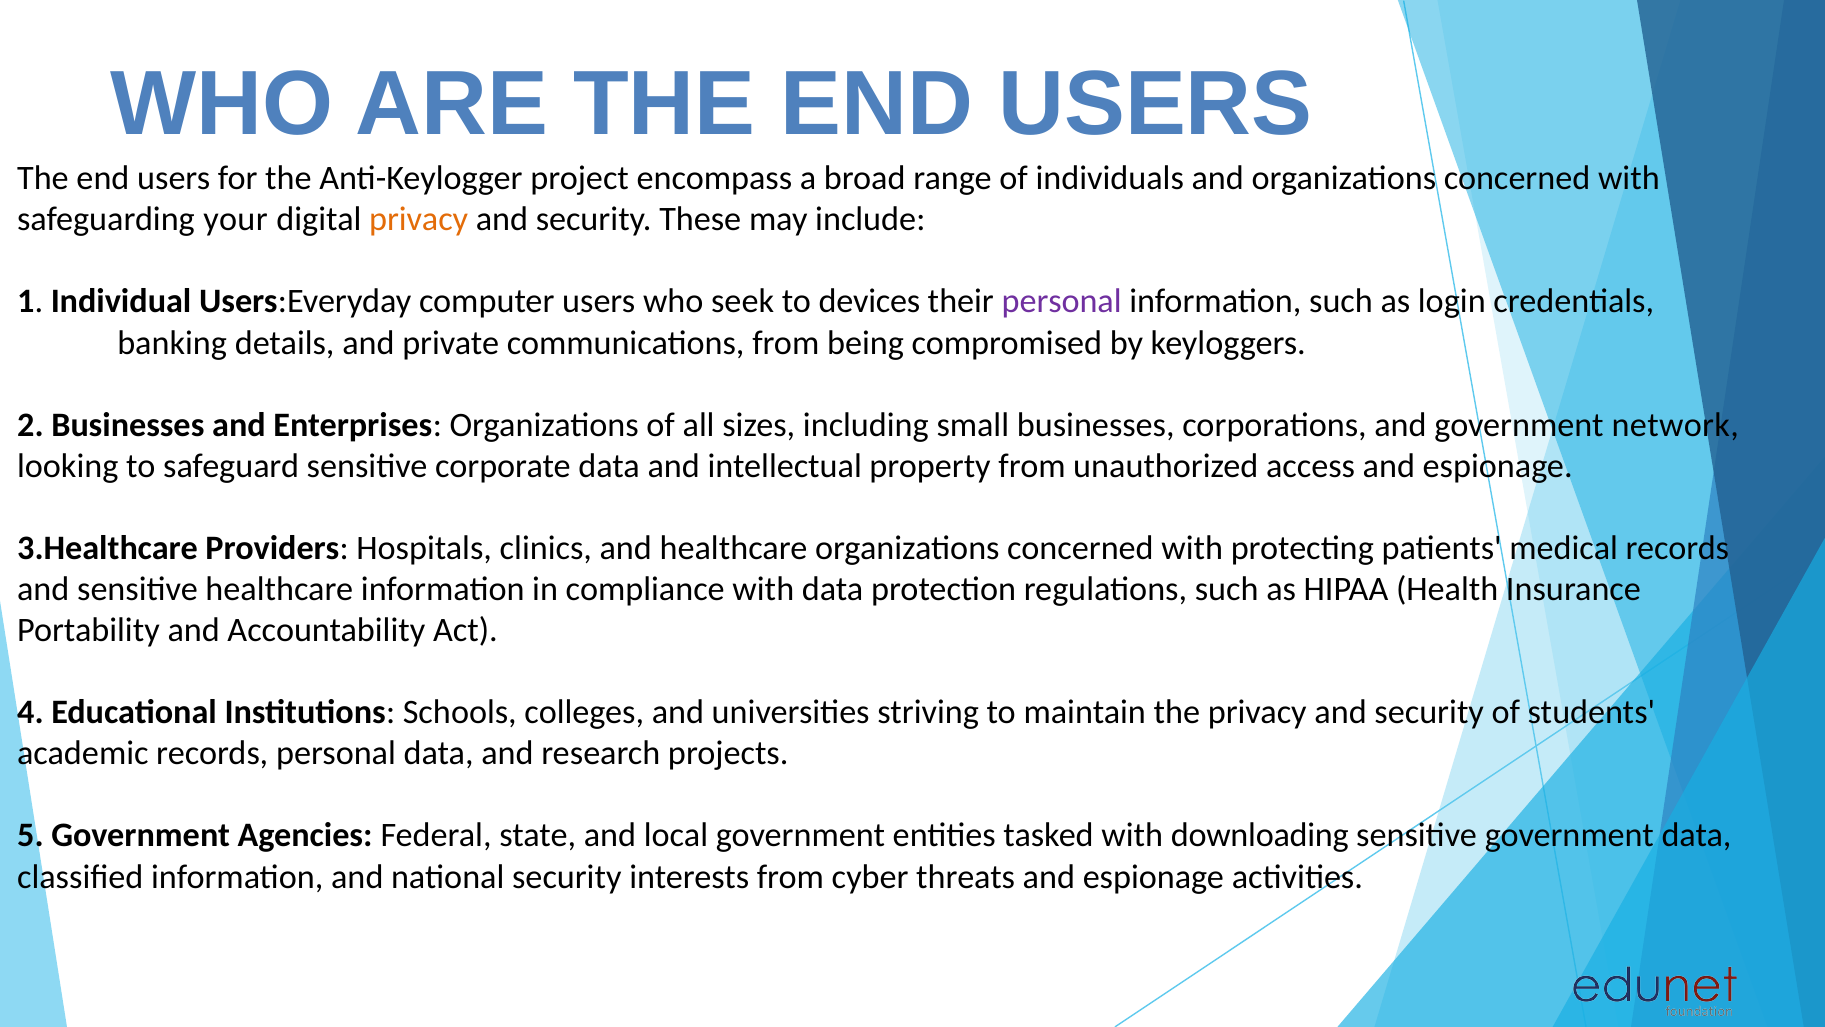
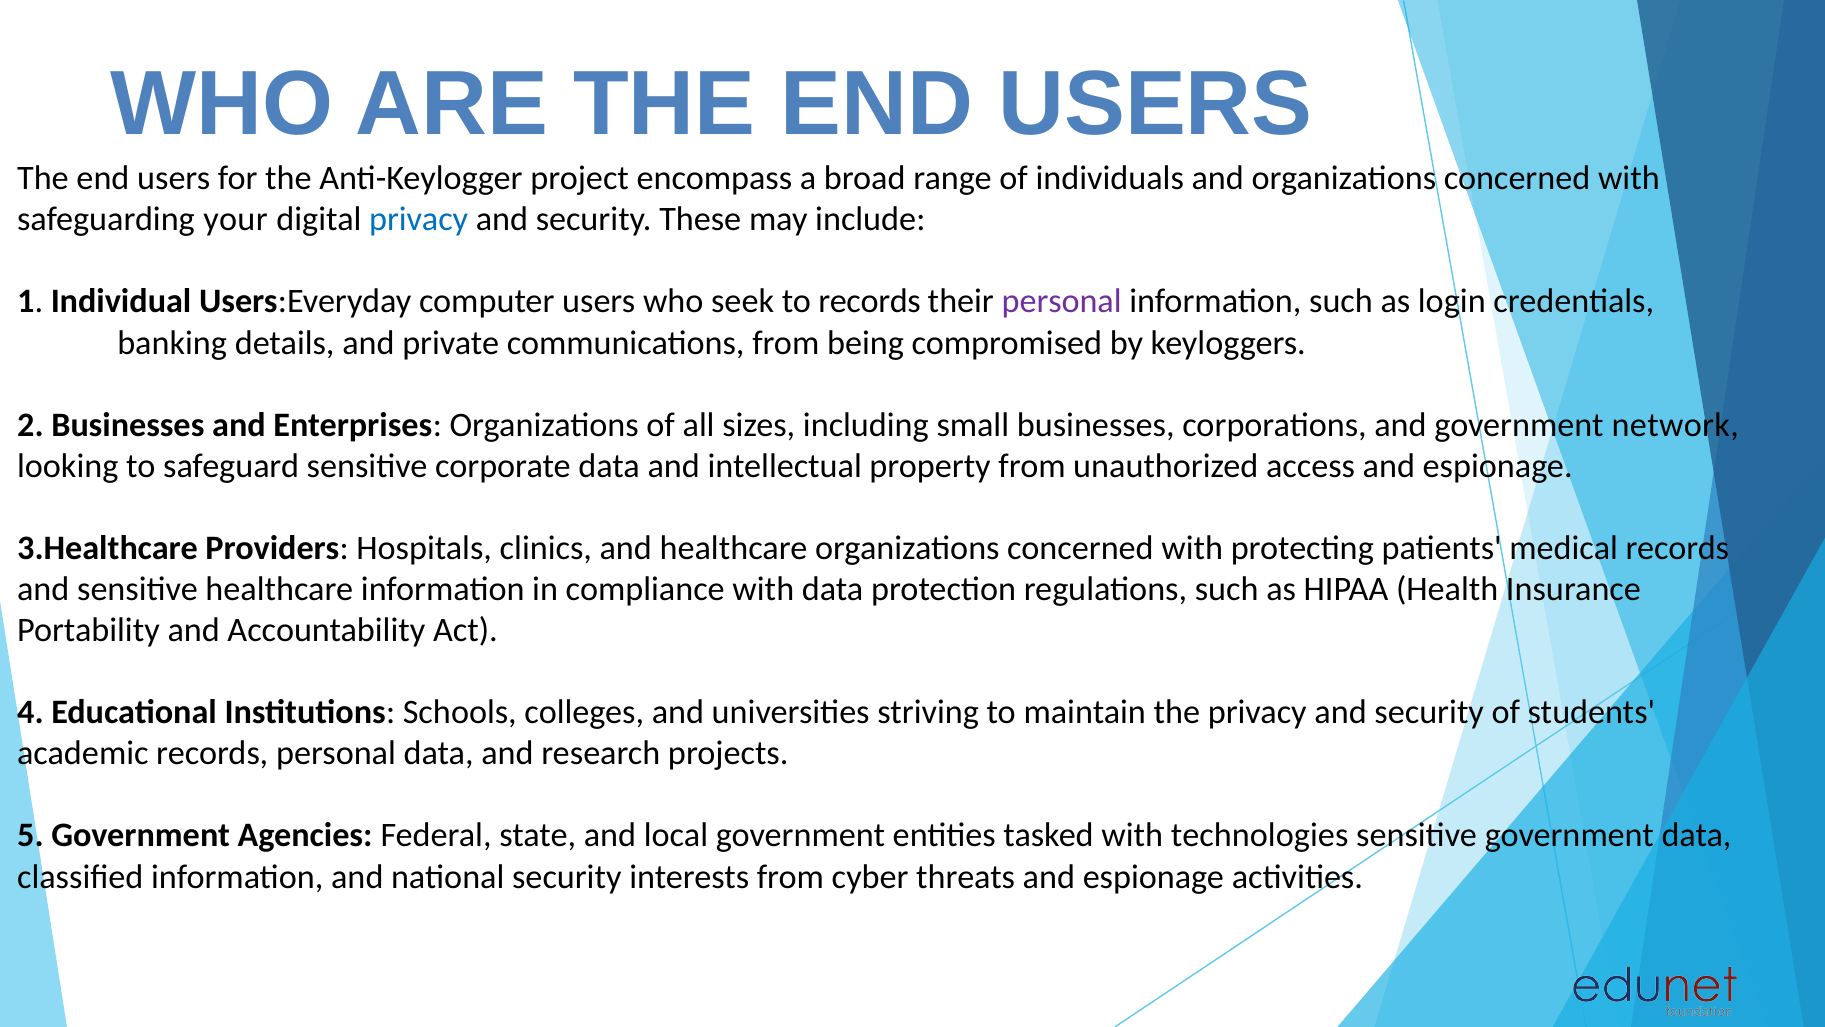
privacy colour: orange -> blue (419, 219)
to devices: devices -> records (870, 302)
downloading: downloading -> technologies (1260, 835)
